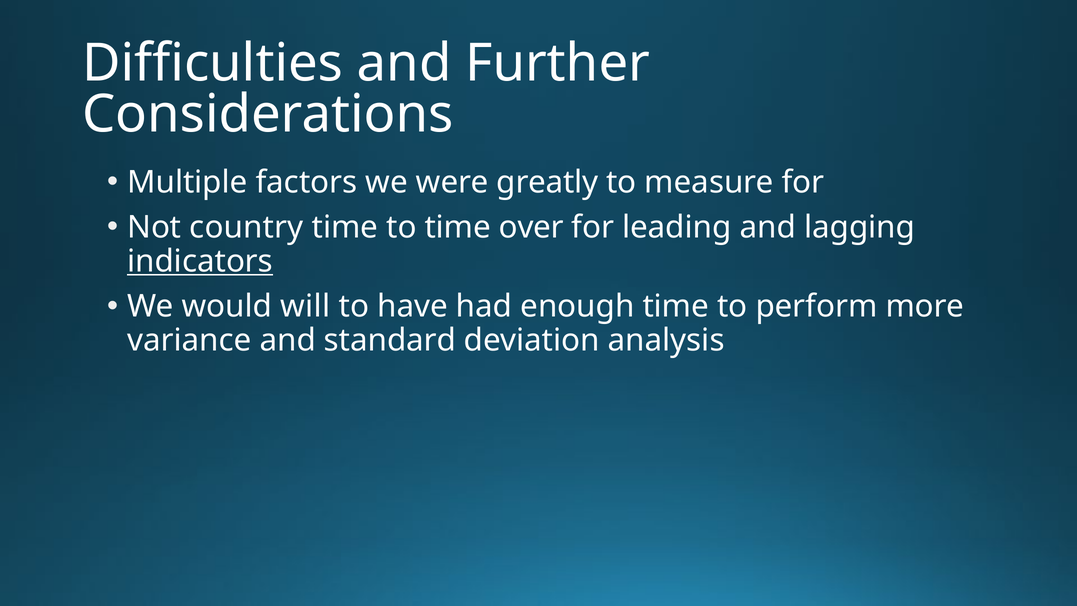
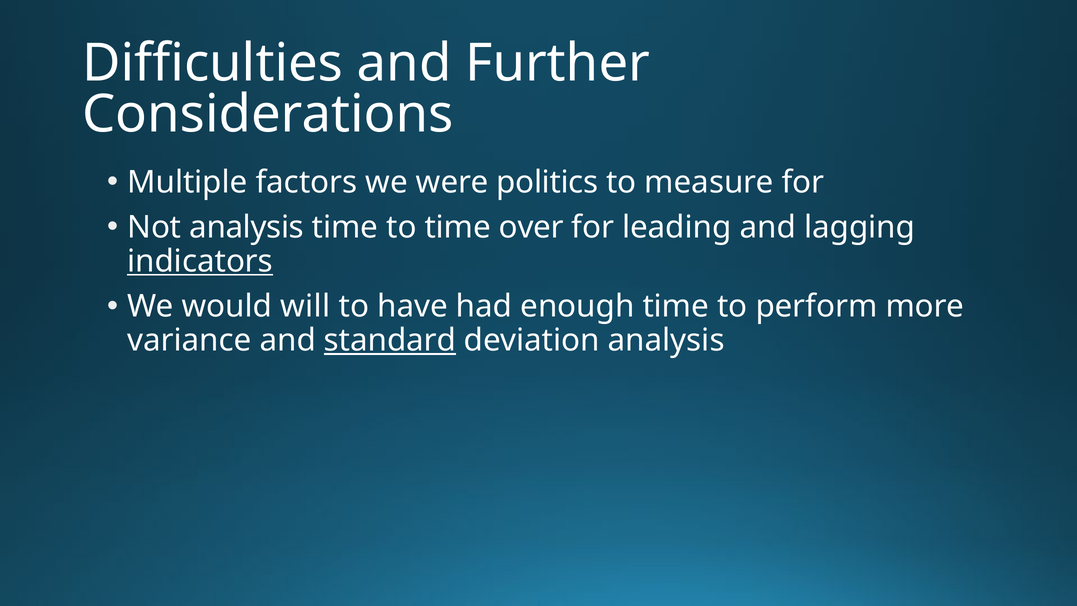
greatly: greatly -> politics (547, 182)
Not country: country -> analysis (247, 227)
standard underline: none -> present (390, 340)
